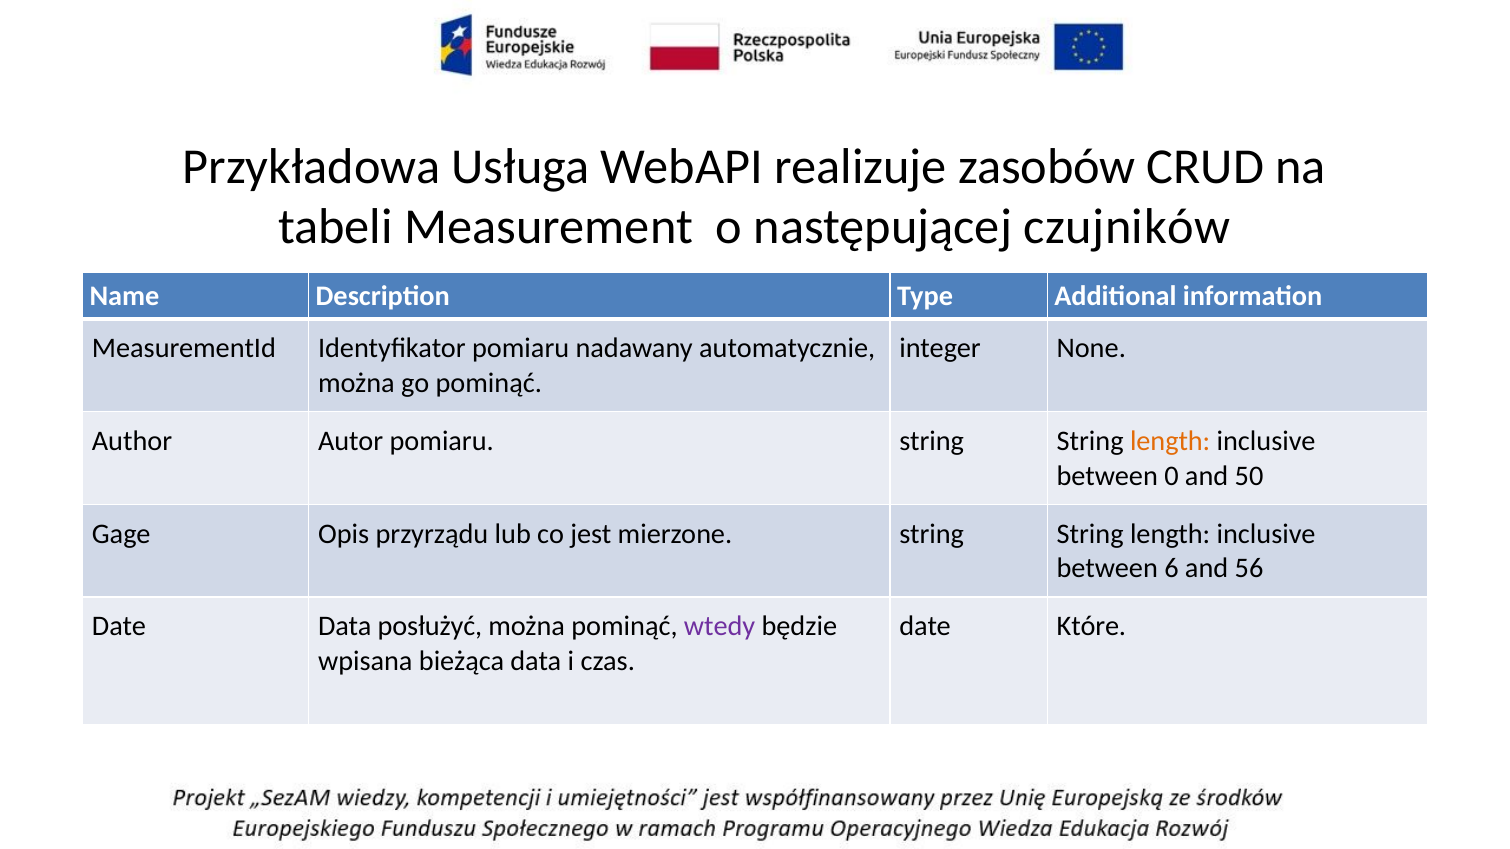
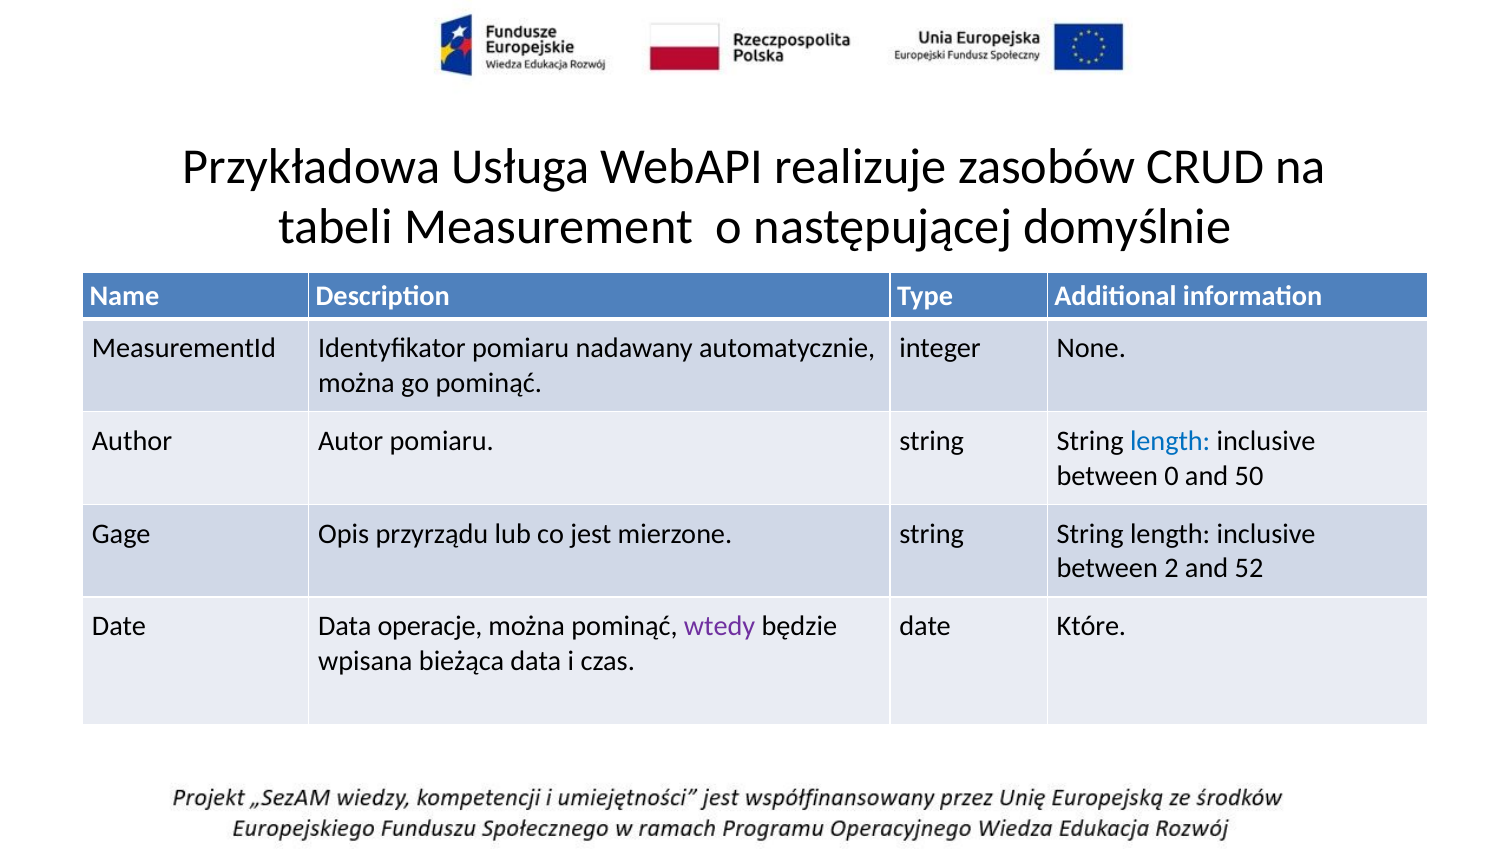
czujników: czujników -> domyślnie (1127, 227)
length colour: orange -> blue (1170, 441)
6: 6 -> 2 (1171, 569)
56: 56 -> 52 (1249, 569)
posłużyć: posłużyć -> operacje (430, 627)
